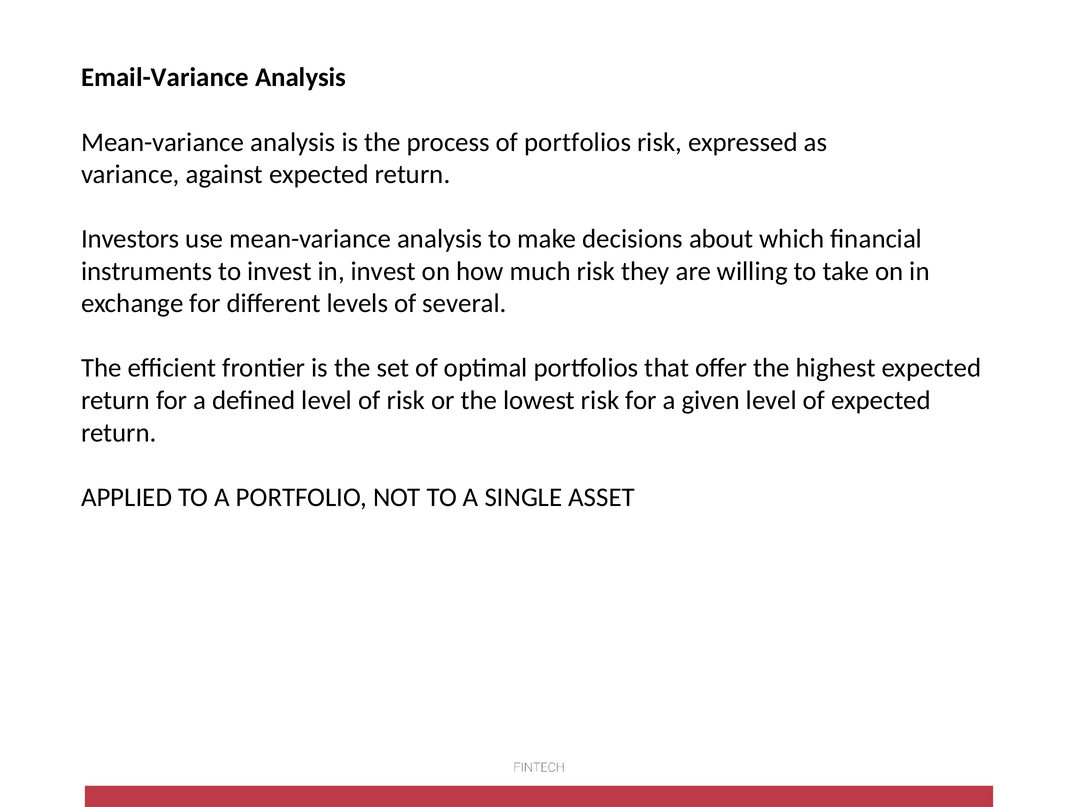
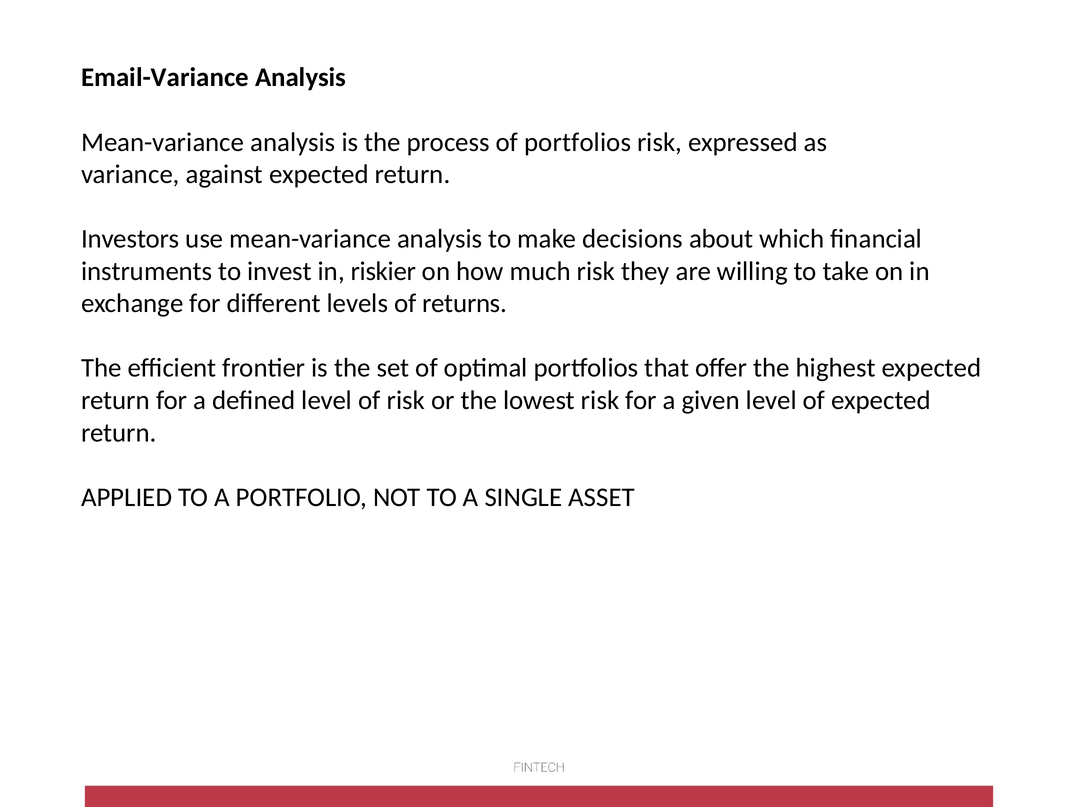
in invest: invest -> riskier (383, 271)
several: several -> returns (465, 304)
